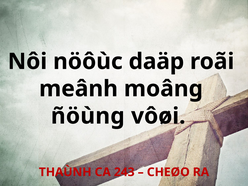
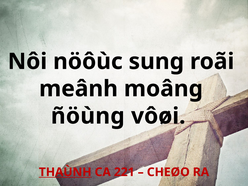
daäp: daäp -> sung (156, 61)
THAÙNH underline: none -> present (65, 172)
243: 243 -> 221 (124, 172)
